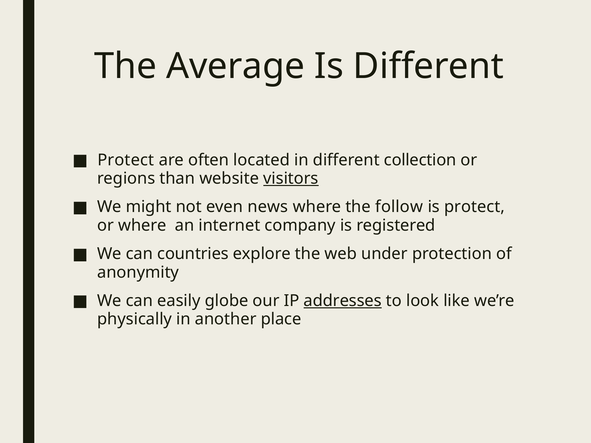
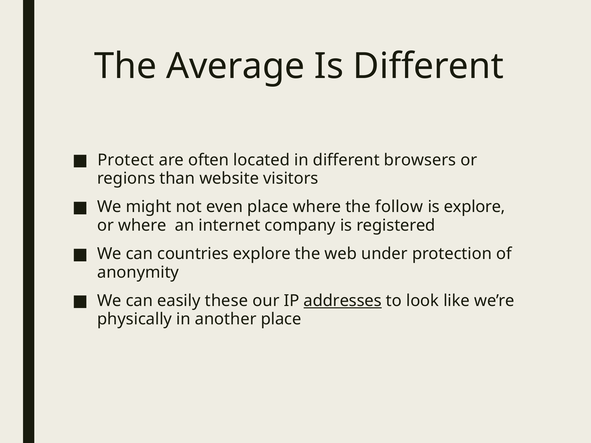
collection: collection -> browsers (420, 160)
visitors underline: present -> none (291, 179)
even news: news -> place (268, 207)
is protect: protect -> explore (475, 207)
globe: globe -> these (226, 301)
